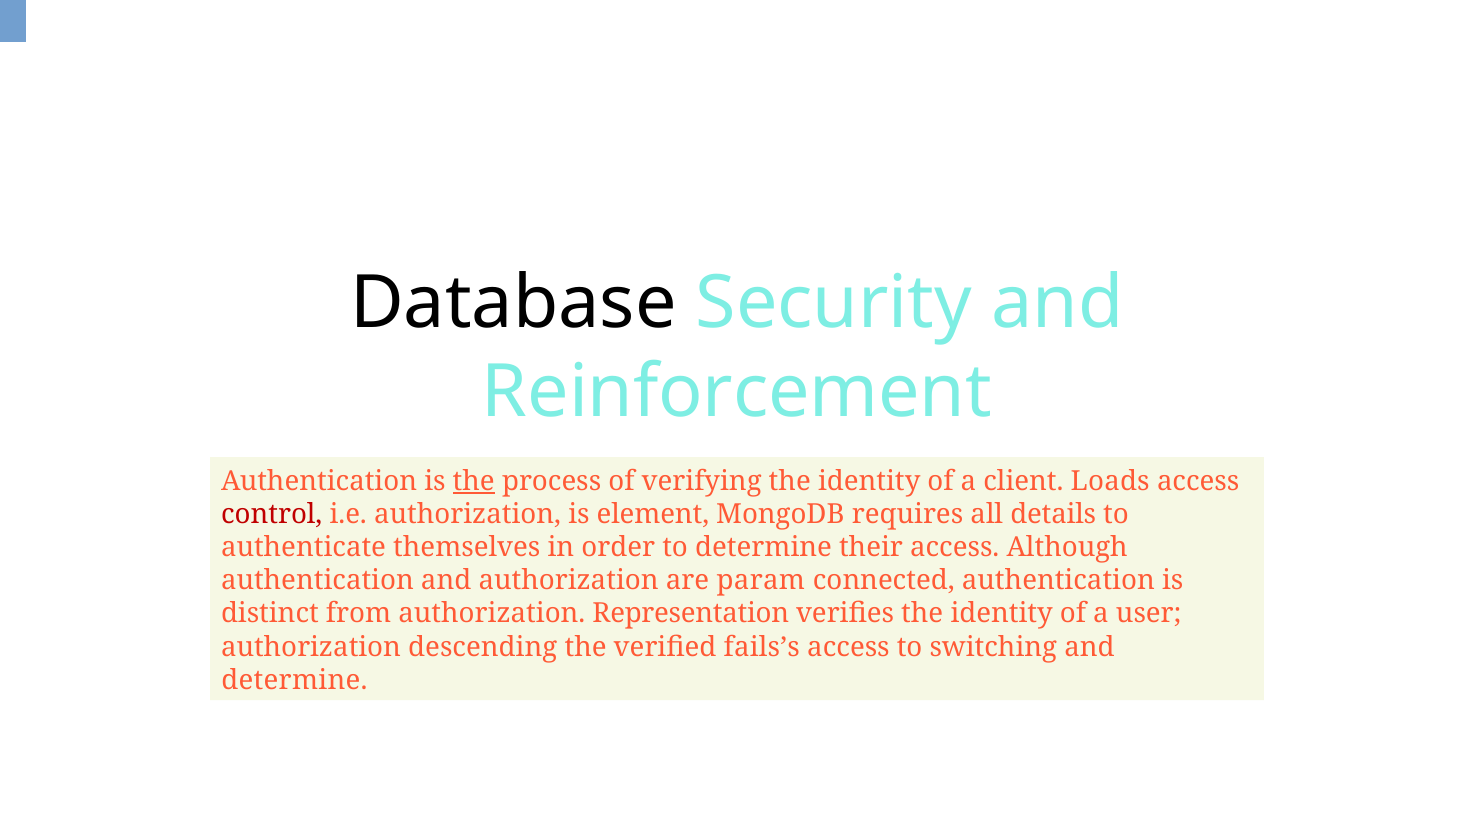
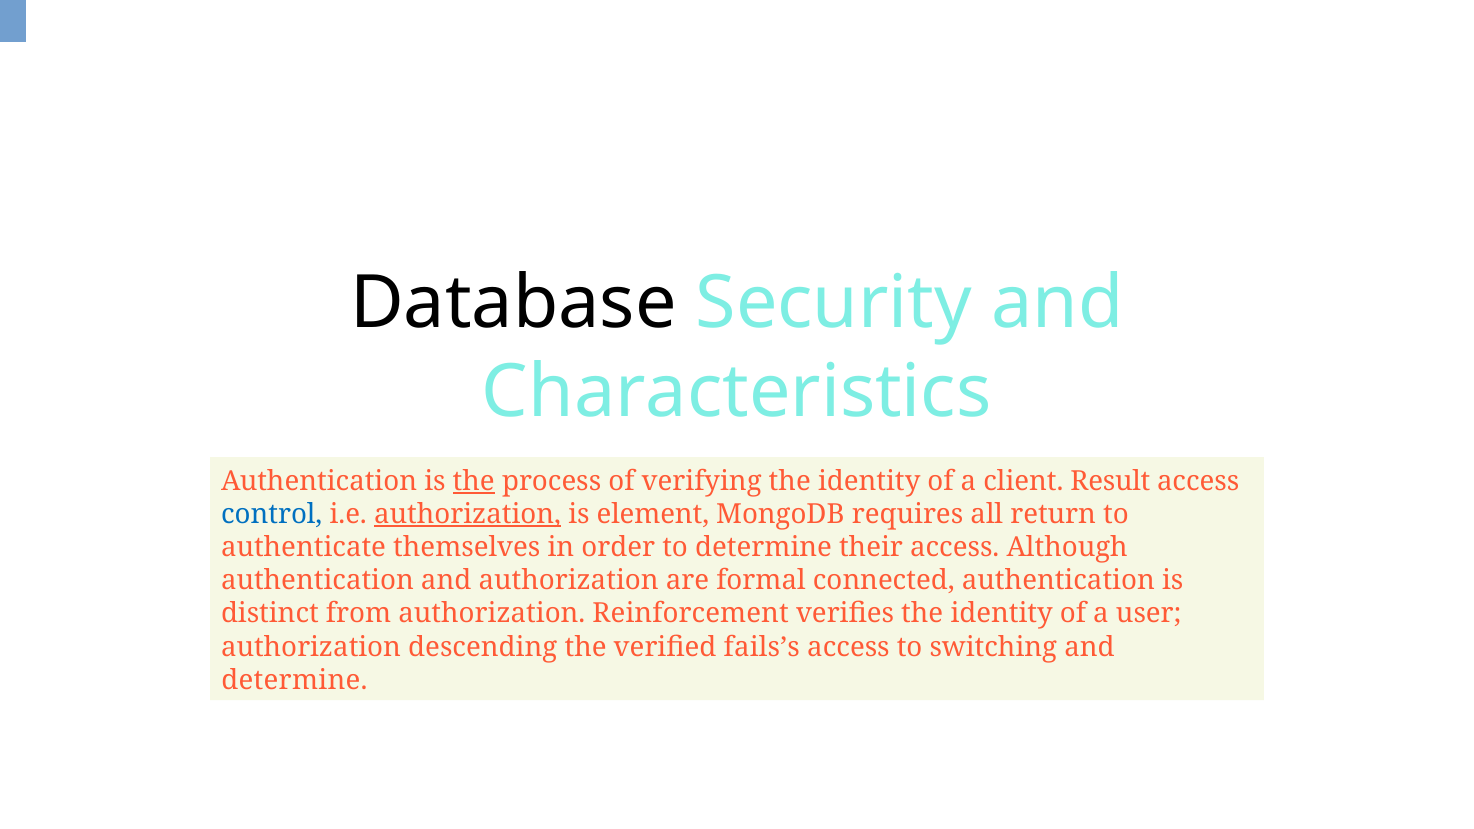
Reinforcement: Reinforcement -> Characteristics (737, 392)
Loads: Loads -> Result (1110, 481)
control colour: red -> blue (272, 514)
authorization underline: none -> present (468, 514)
details: details -> return (1053, 514)
param: param -> formal (761, 581)
Representation: Representation -> Reinforcement (691, 614)
